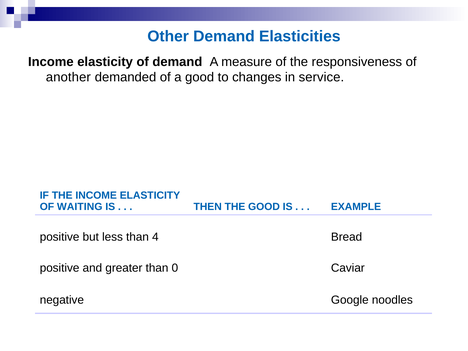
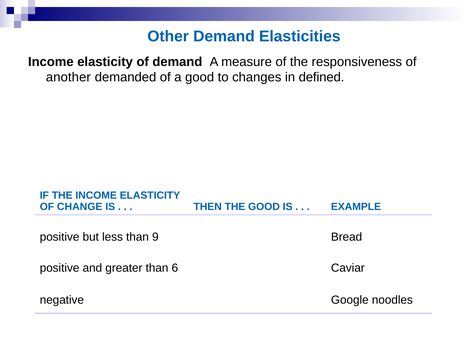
service: service -> defined (322, 77)
WAITING: WAITING -> CHANGE (80, 207)
4: 4 -> 9 (155, 237)
0: 0 -> 6 (175, 268)
